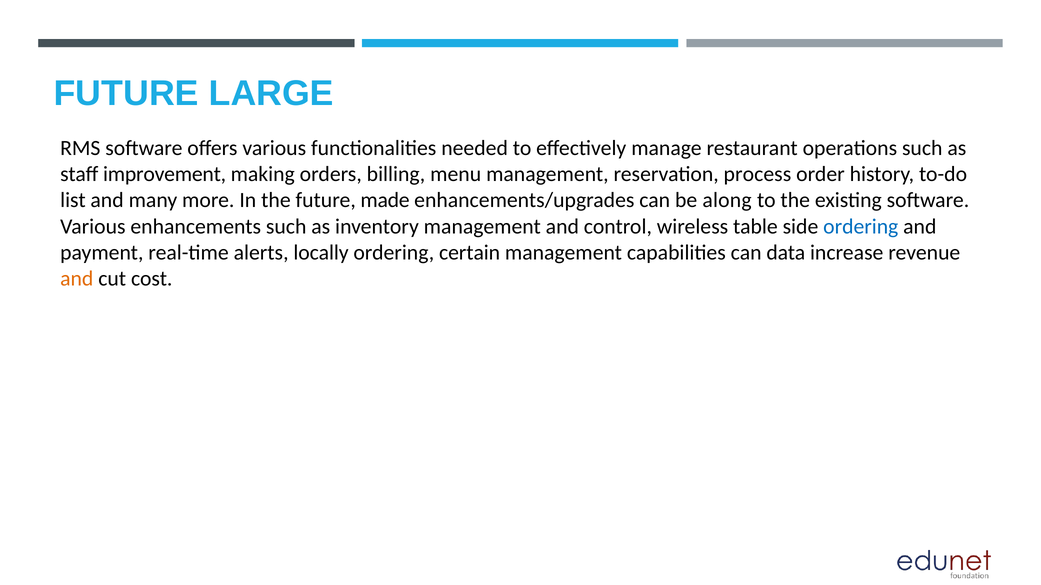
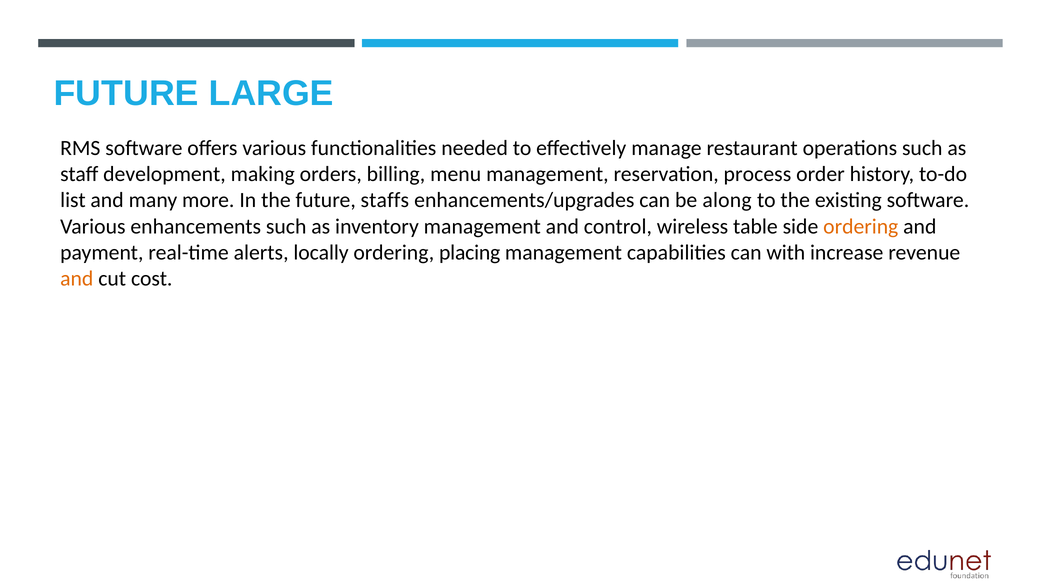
improvement: improvement -> development (164, 174)
made: made -> staffs (385, 201)
ordering colour: blue -> orange (861, 227)
certain: certain -> placing (470, 253)
data: data -> with (786, 253)
